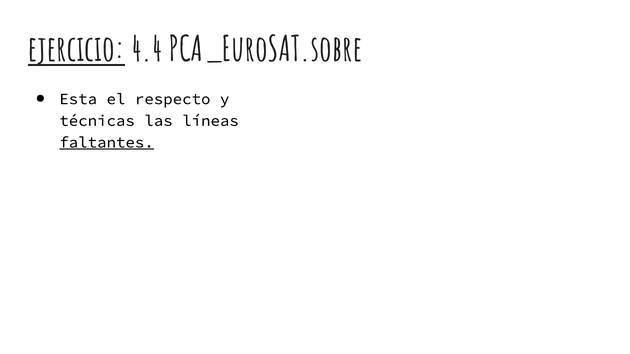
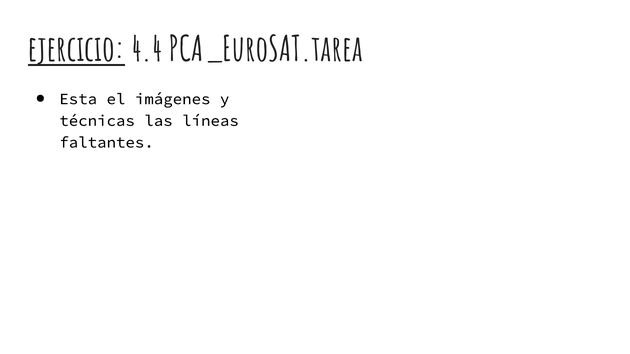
PCA_EuroSAT.sobre: PCA_EuroSAT.sobre -> PCA_EuroSAT.tarea (266, 50)
respecto: respecto -> imágenes (173, 99)
faltantes underline: present -> none (107, 143)
